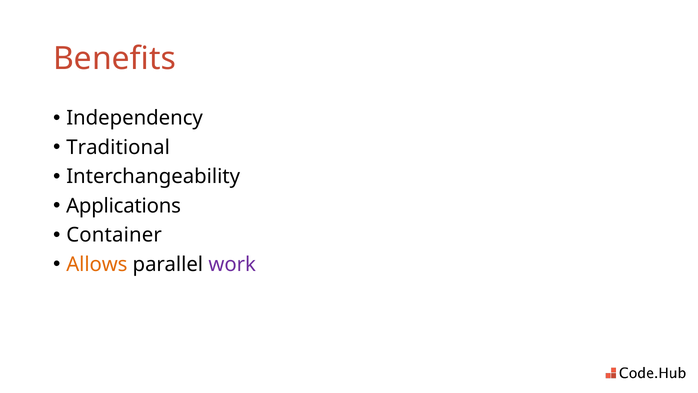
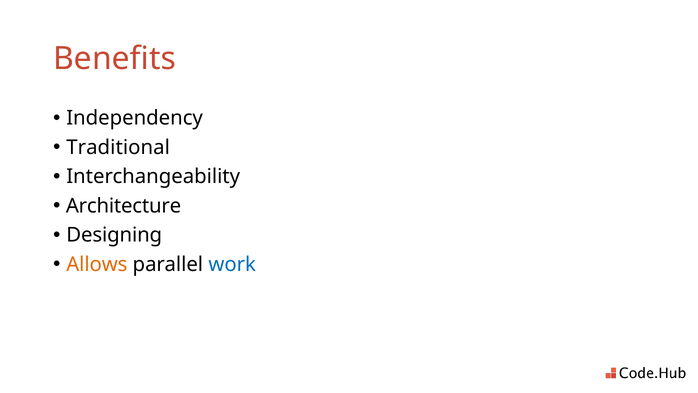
Applications: Applications -> Architecture (124, 206)
Container: Container -> Designing (114, 235)
work colour: purple -> blue (232, 264)
